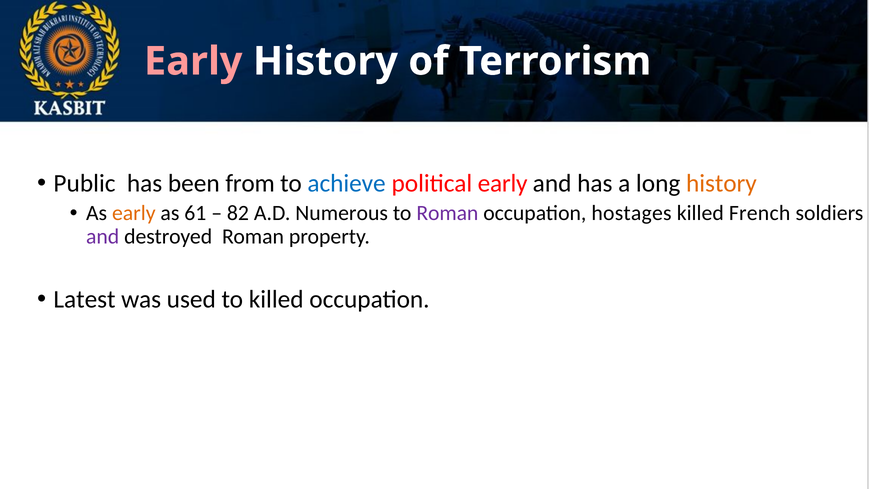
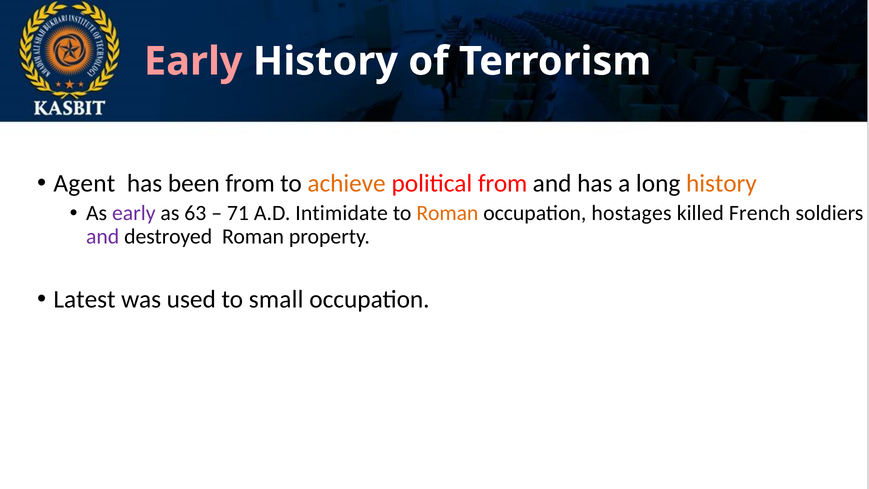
Public: Public -> Agent (84, 183)
achieve colour: blue -> orange (347, 183)
political early: early -> from (503, 183)
early colour: orange -> purple (134, 213)
61: 61 -> 63 (195, 213)
82: 82 -> 71 (238, 213)
Numerous: Numerous -> Intimidate (342, 213)
Roman colour: purple -> orange (447, 213)
to killed: killed -> small (276, 299)
